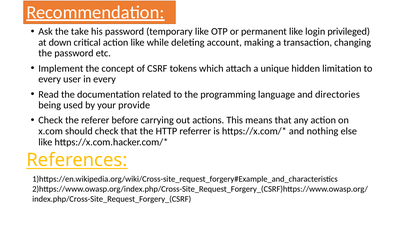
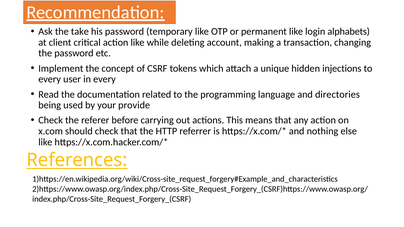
privileged: privileged -> alphabets (349, 32)
down: down -> client (60, 42)
limitation: limitation -> injections (342, 68)
